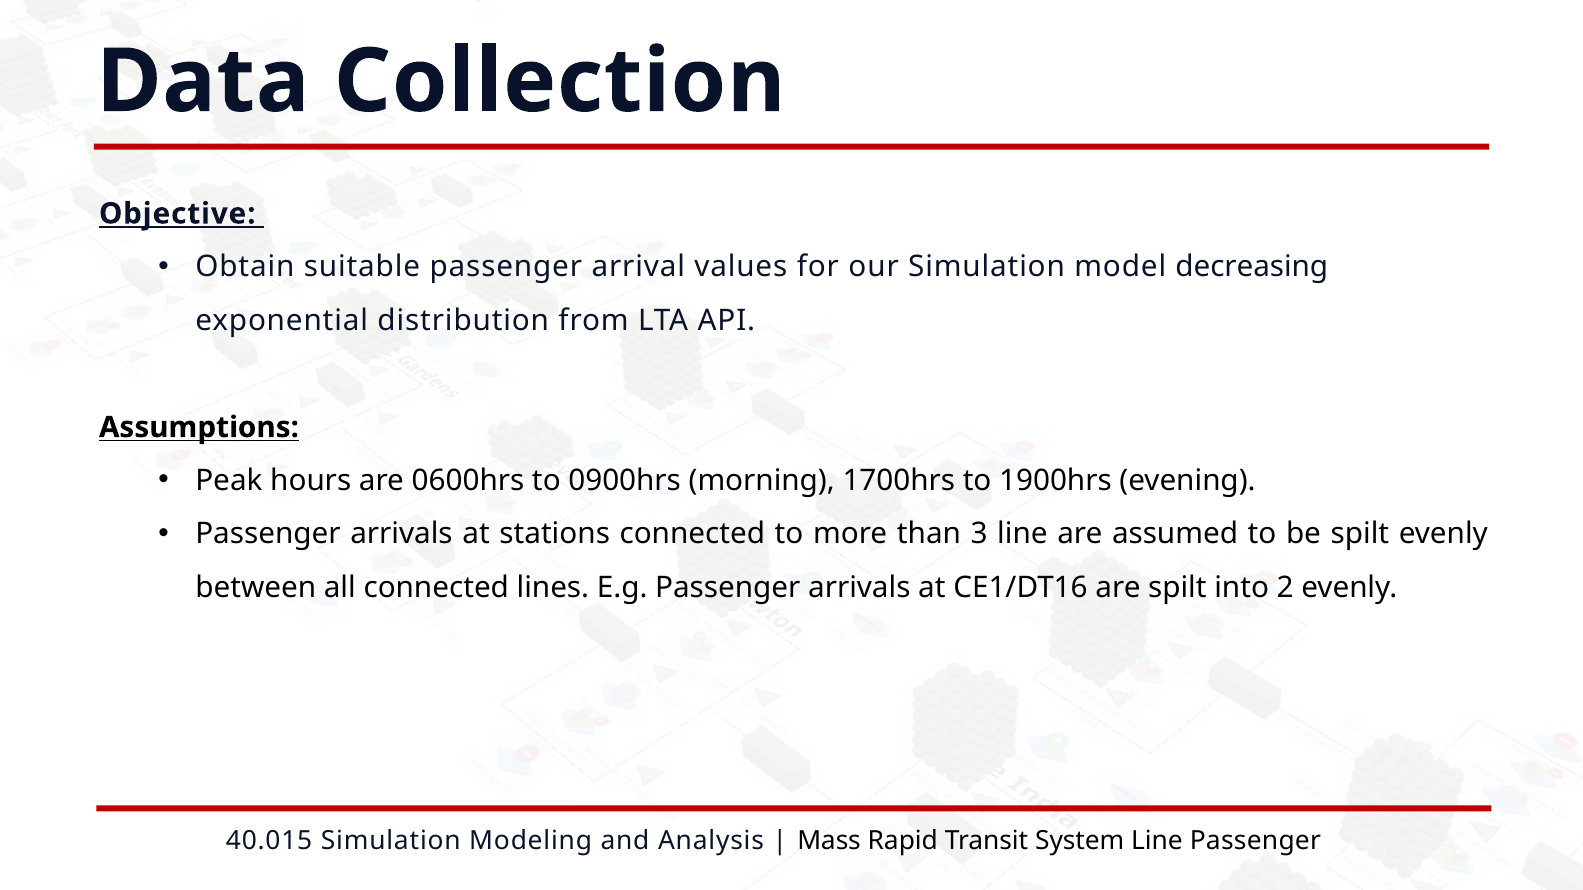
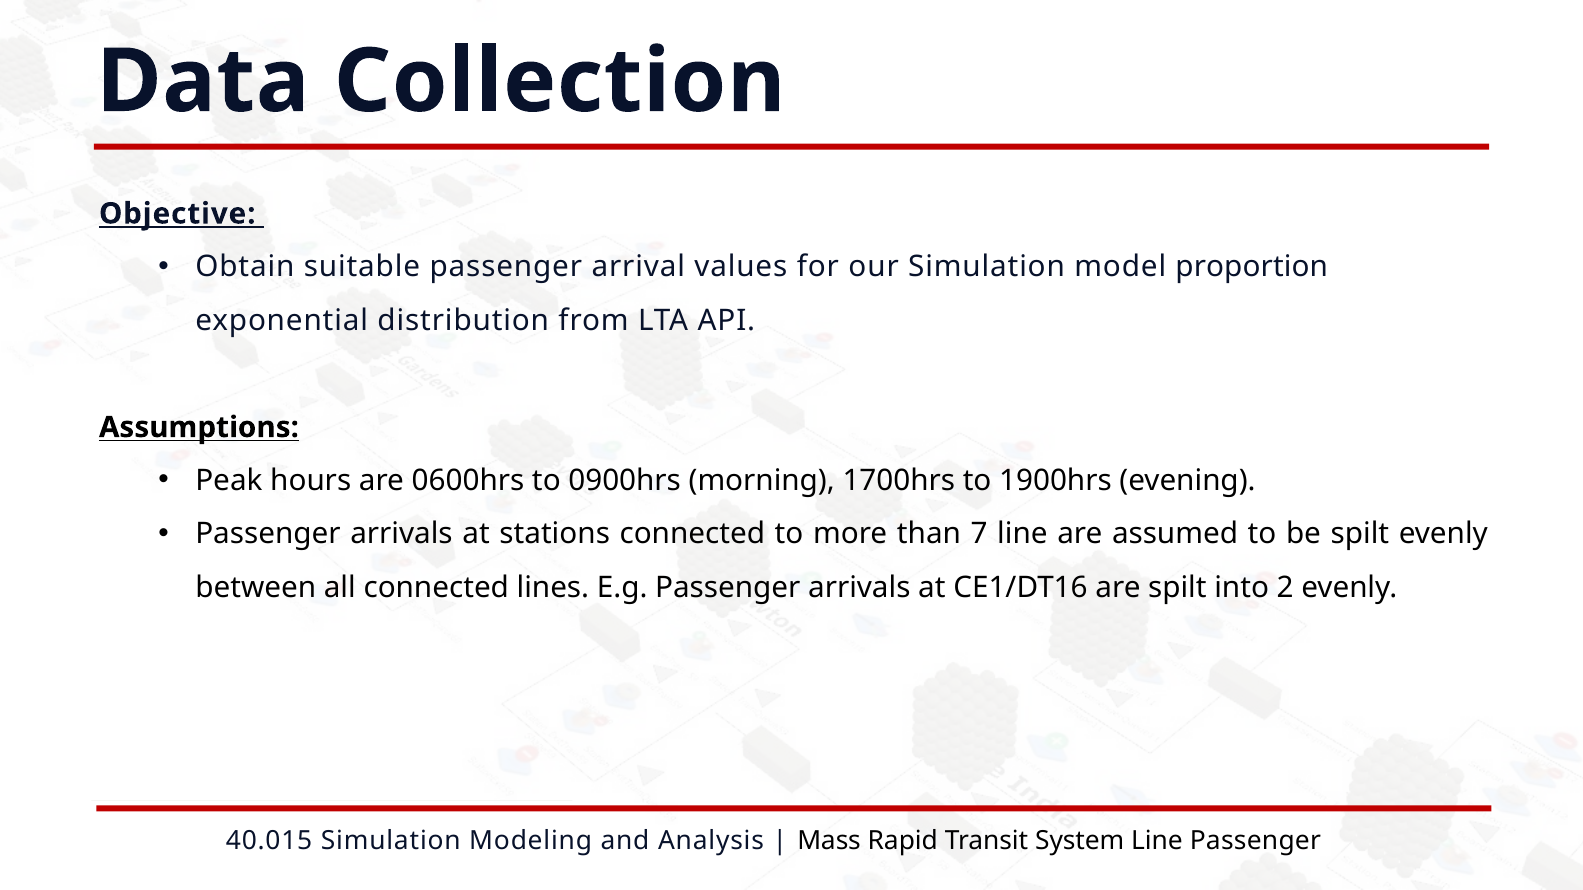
decreasing: decreasing -> proportion (1252, 267)
3: 3 -> 7 (979, 534)
